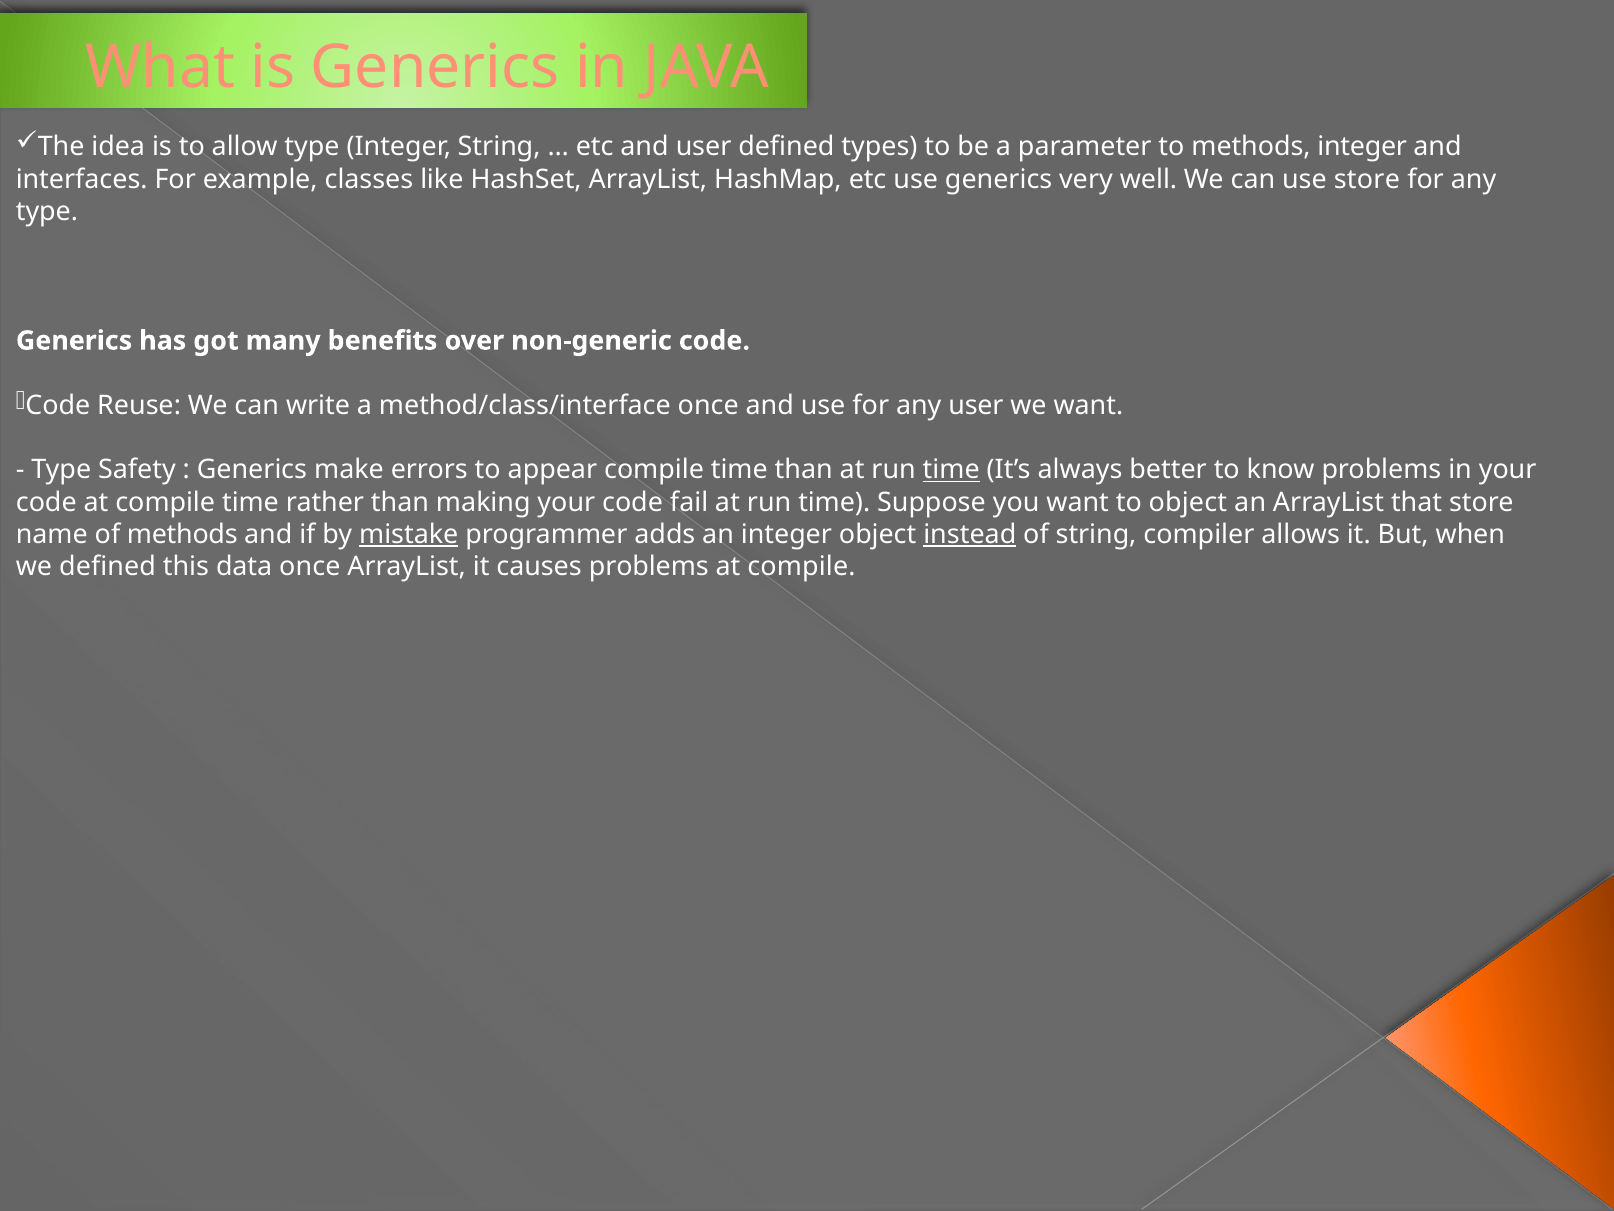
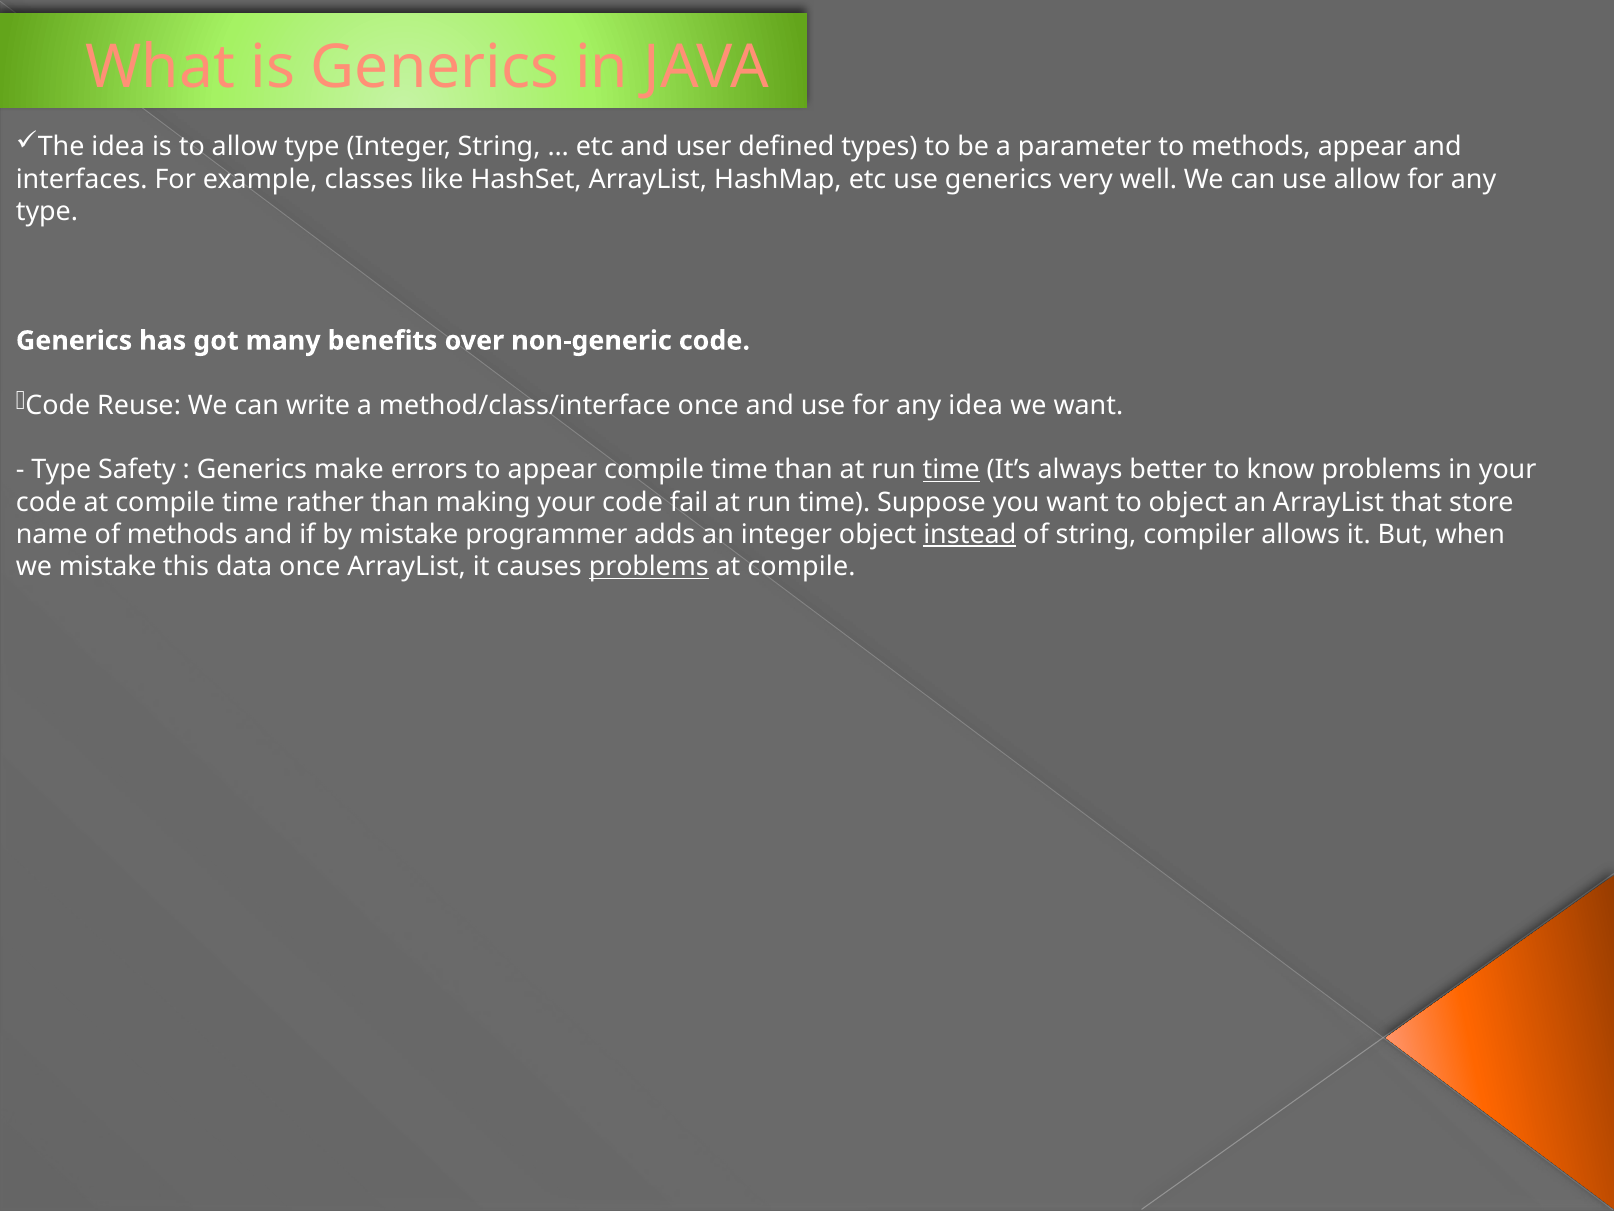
methods integer: integer -> appear (1362, 147)
use store: store -> allow (1367, 179)
any user: user -> idea (976, 405)
mistake underline: present -> none (409, 534)
we defined: defined -> mistake (108, 567)
problems underline: none -> present (649, 567)
